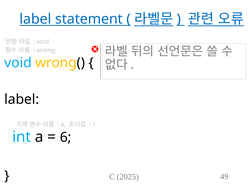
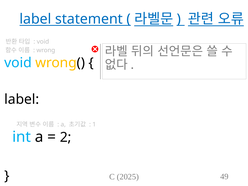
6: 6 -> 2 (66, 137)
